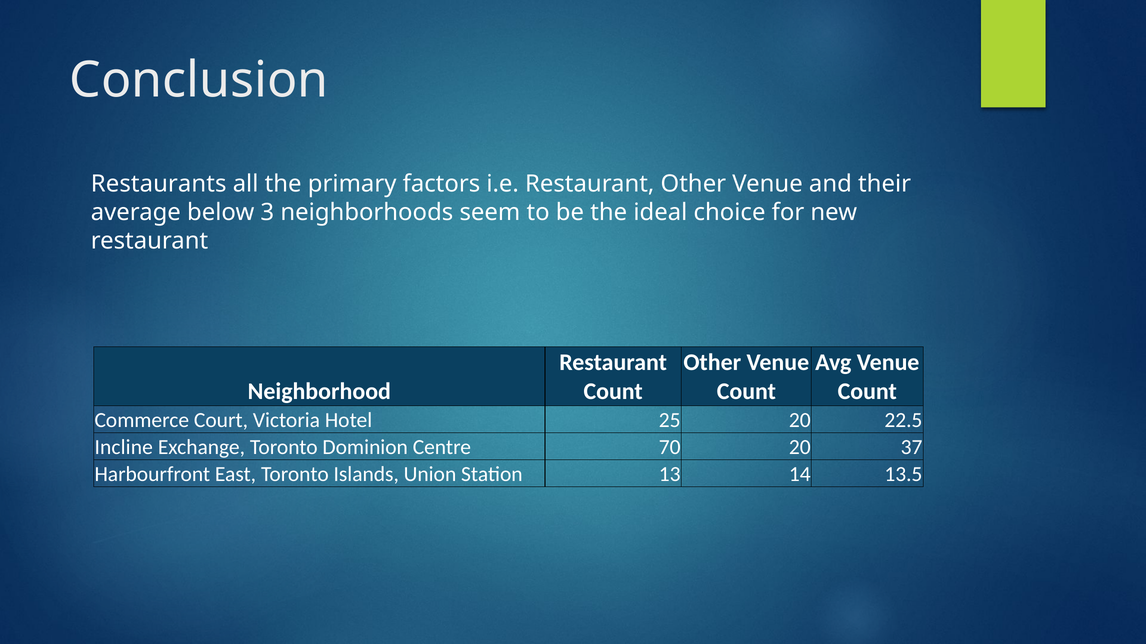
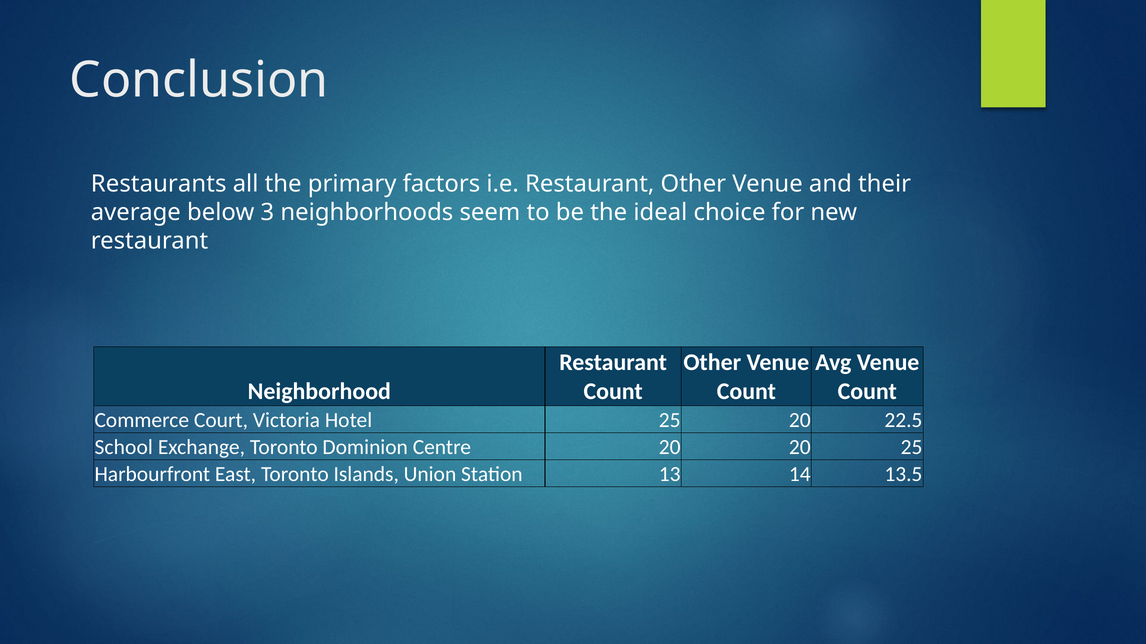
Incline: Incline -> School (124, 448)
Centre 70: 70 -> 20 (670, 448)
20 37: 37 -> 25 (912, 448)
